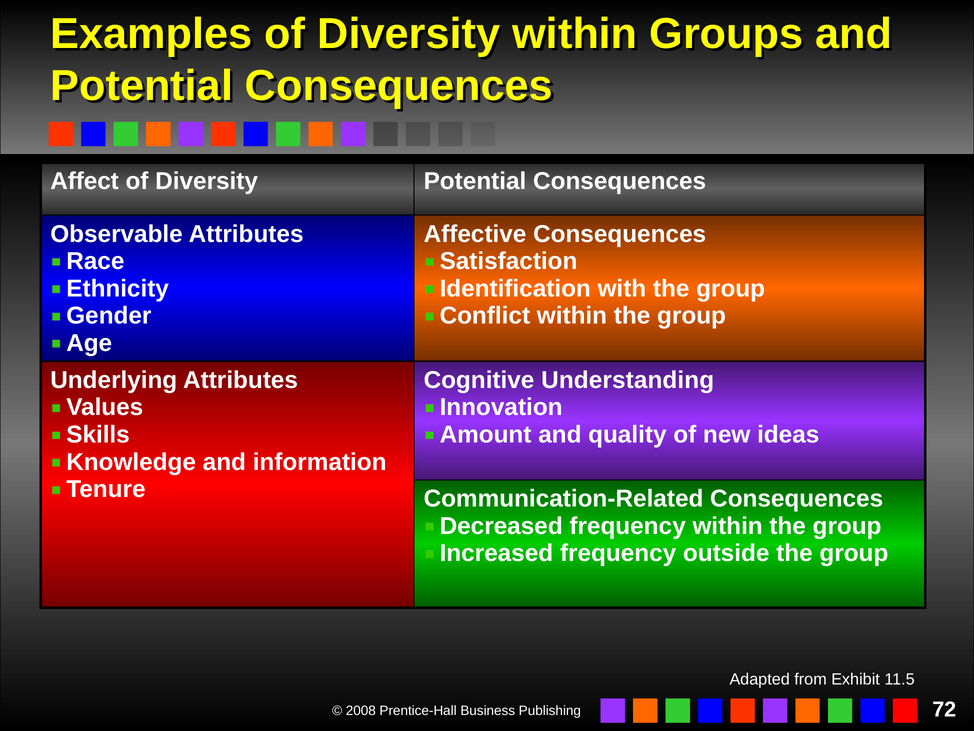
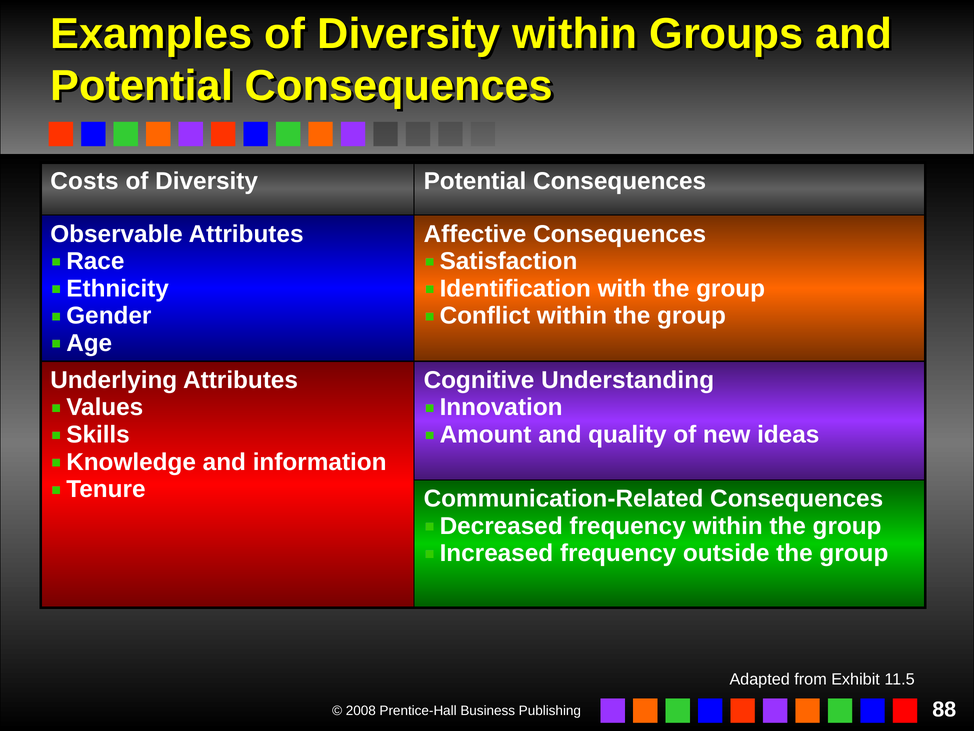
Affect: Affect -> Costs (84, 181)
72: 72 -> 88 (944, 709)
